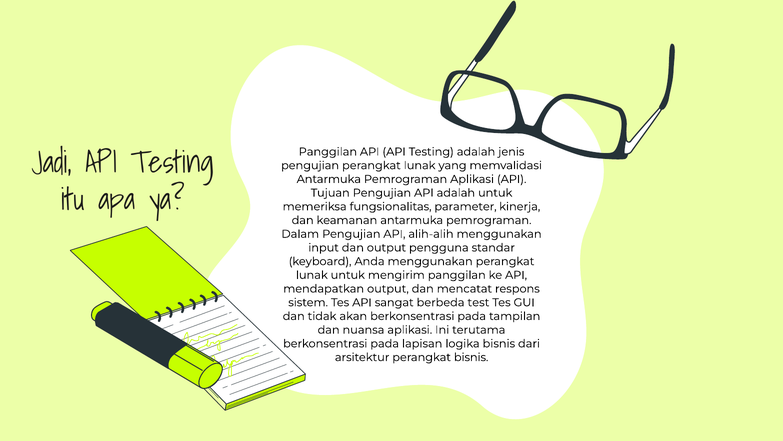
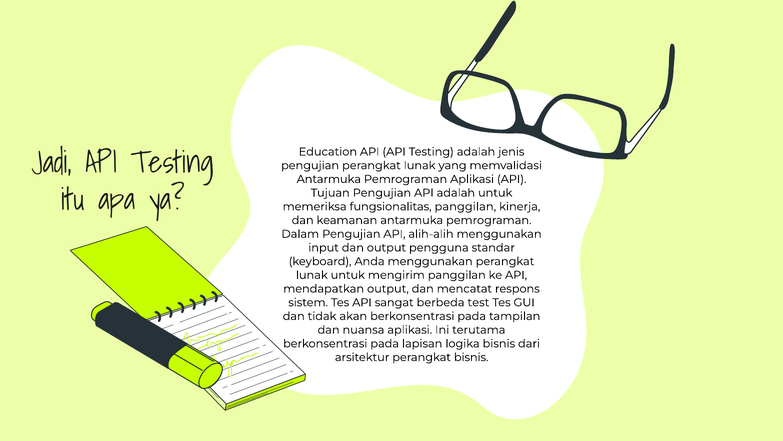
Panggilan: Panggilan -> Education (328, 152)
fungsionalitas parameter: parameter -> panggilan (465, 206)
